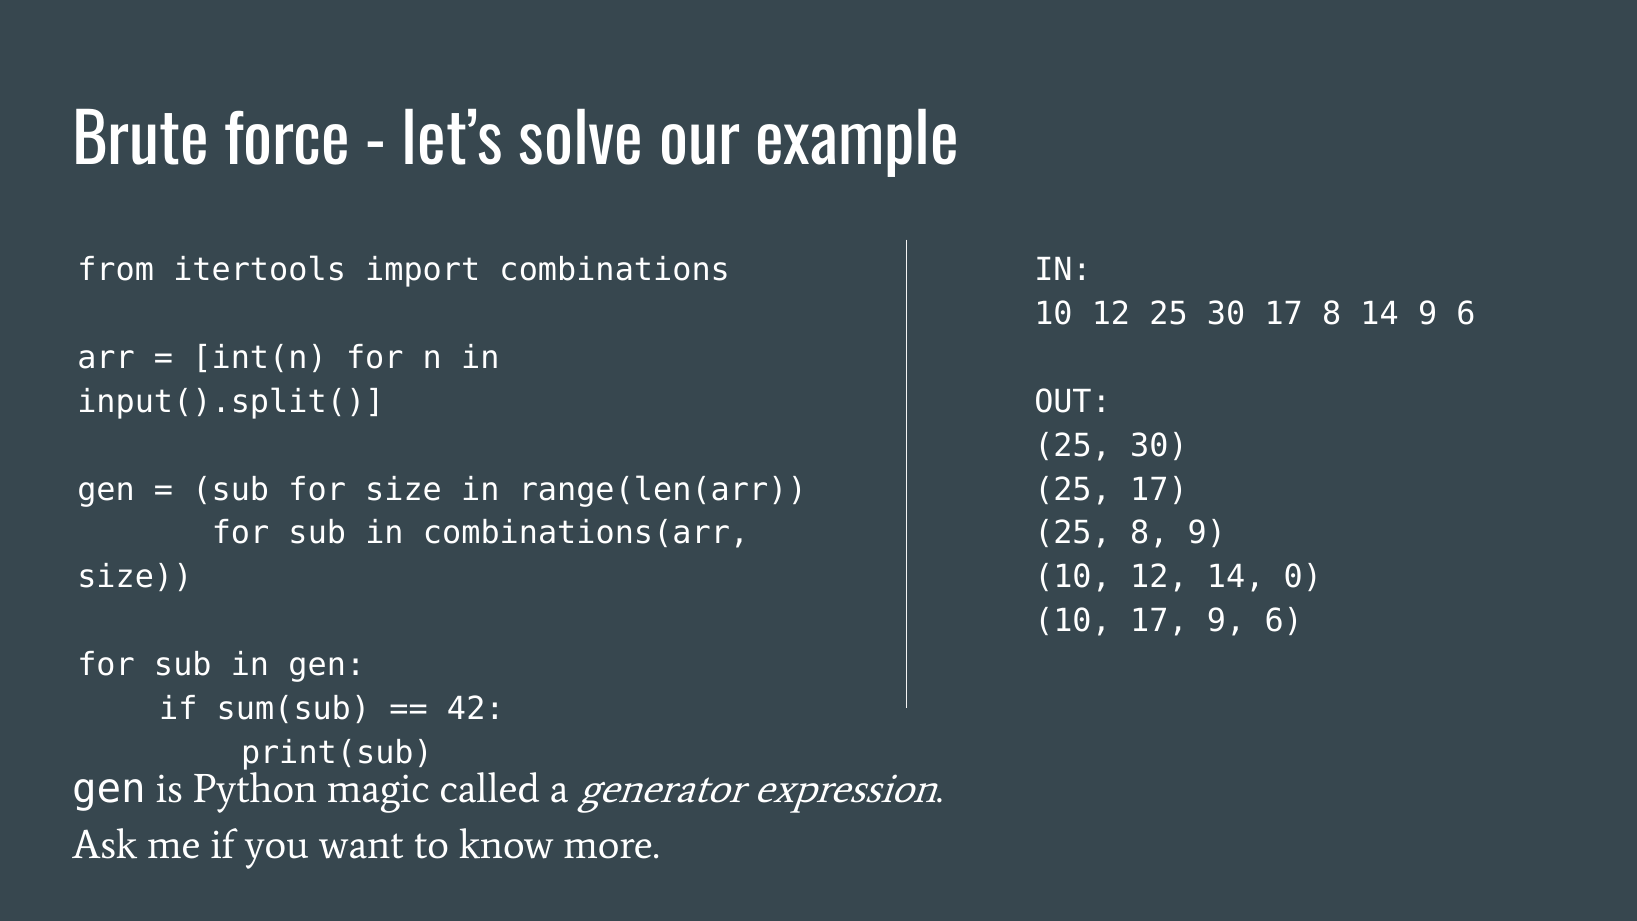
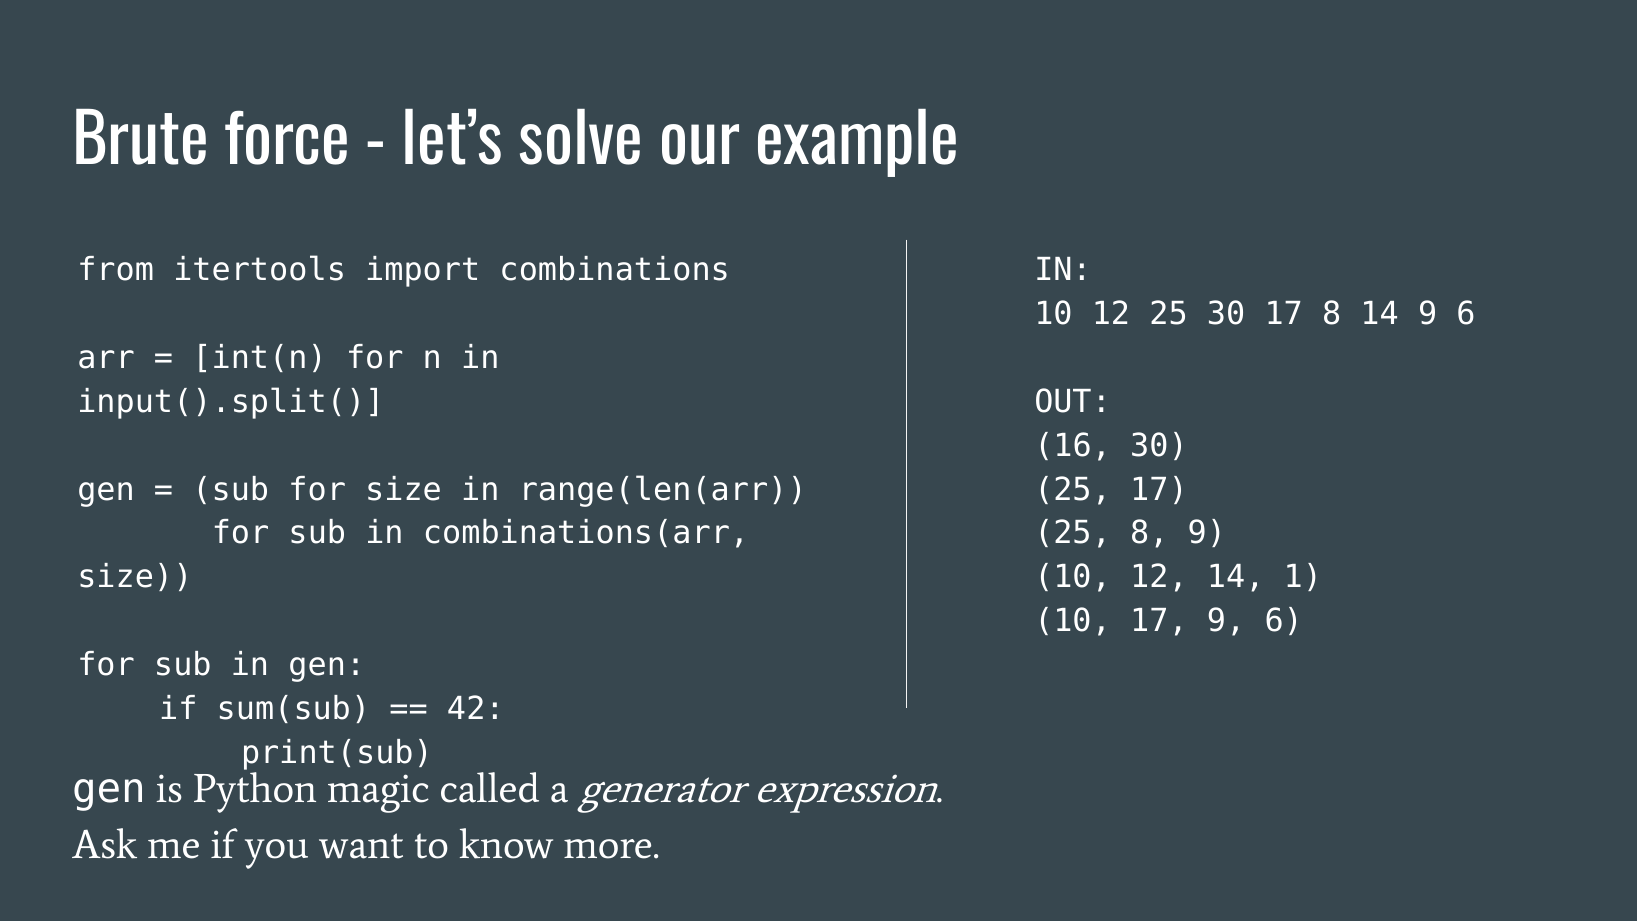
25: 25 -> 16 (1073, 446)
0: 0 -> 1 (1303, 577)
